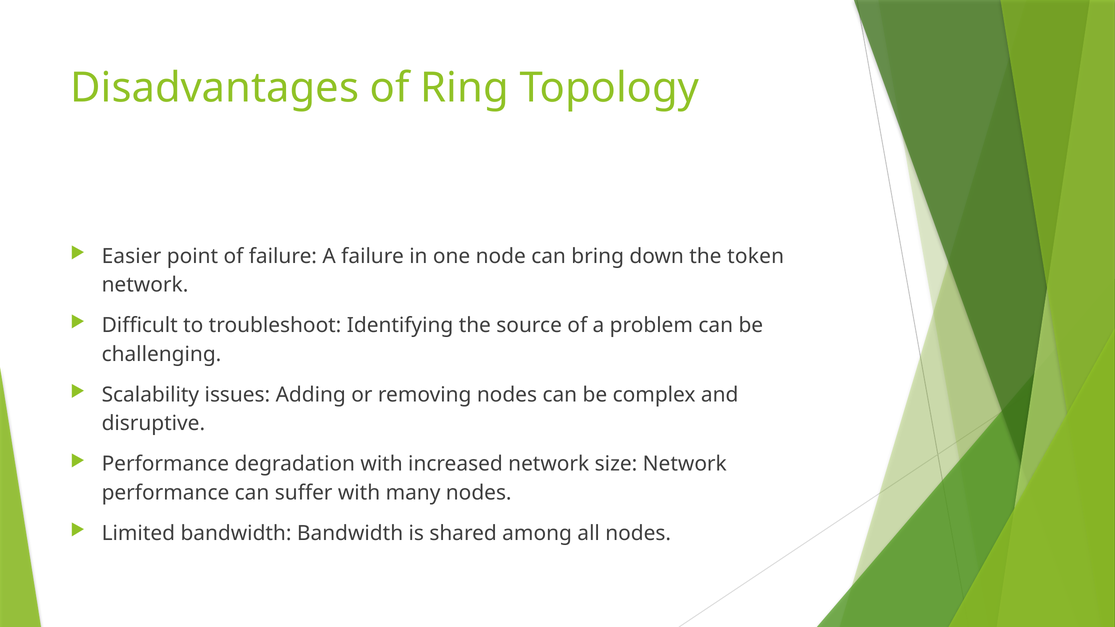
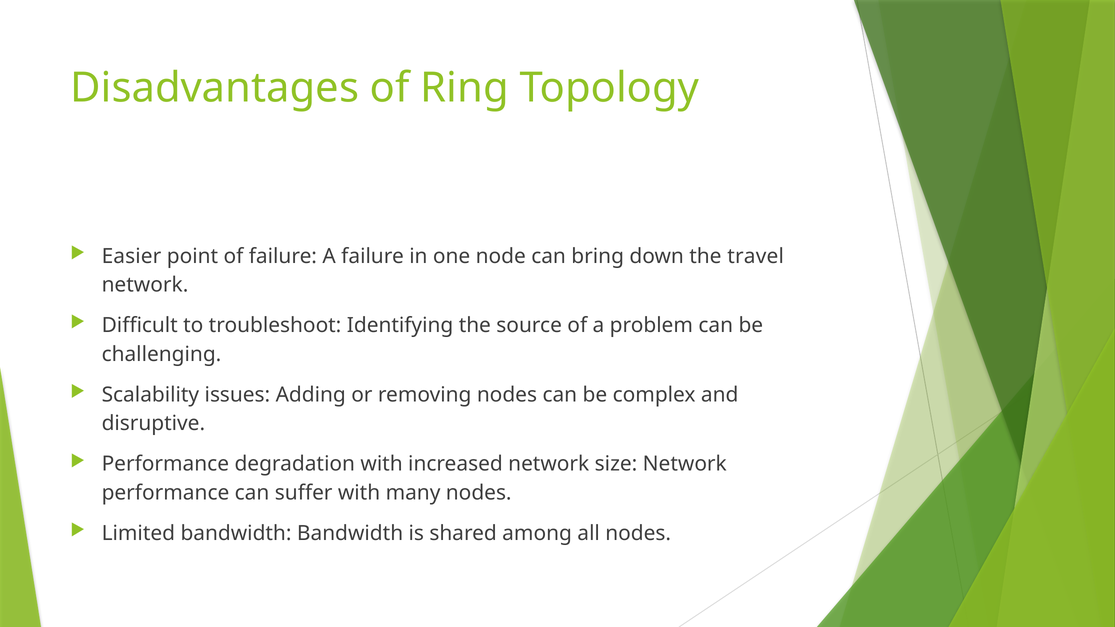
token: token -> travel (756, 256)
